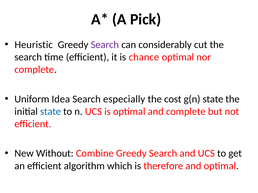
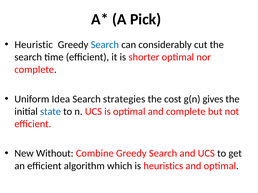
Search colour: purple -> blue (105, 45)
chance: chance -> shorter (144, 57)
especially: especially -> strategies (124, 99)
g(n state: state -> gives (213, 99)
therefore: therefore -> heuristics (163, 166)
